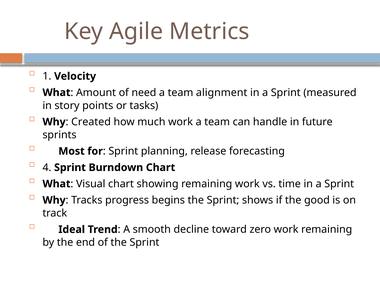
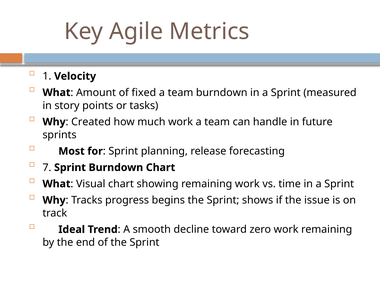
need: need -> fixed (144, 93)
team alignment: alignment -> burndown (222, 93)
4: 4 -> 7 (47, 168)
good: good -> issue (317, 200)
